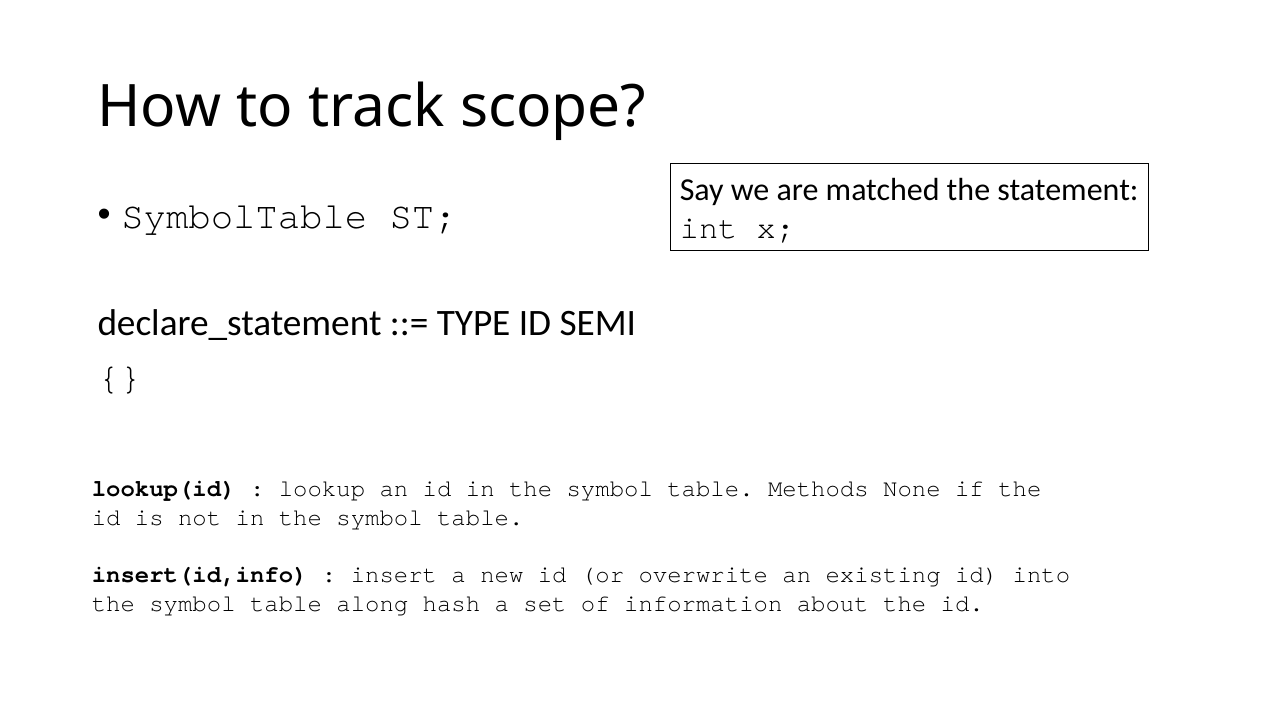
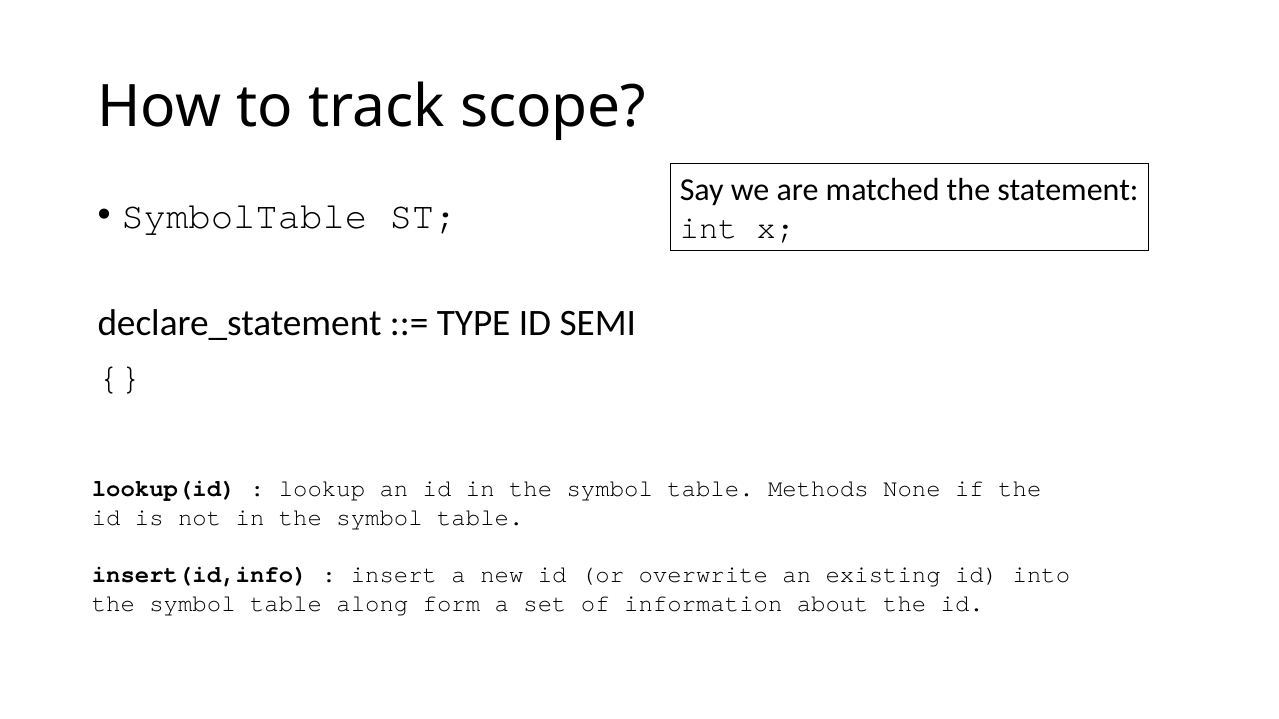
hash: hash -> form (451, 604)
